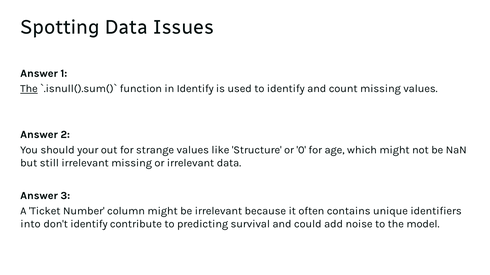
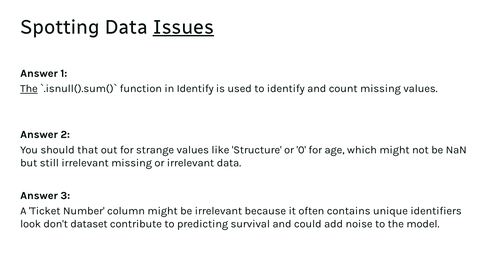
Issues underline: none -> present (183, 27)
your: your -> that (88, 150)
into: into -> look (31, 224)
don't identify: identify -> dataset (89, 224)
